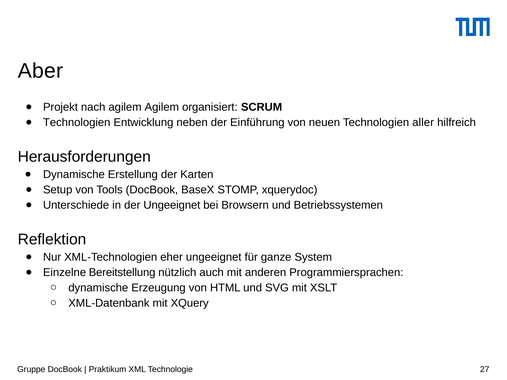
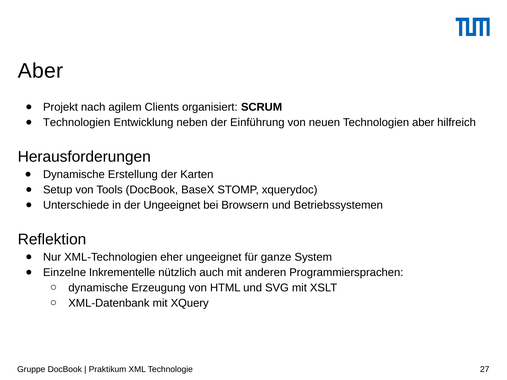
agilem Agilem: Agilem -> Clients (162, 107)
Technologien aller: aller -> aber (423, 123)
Bereitstellung: Bereitstellung -> Inkrementelle (122, 273)
